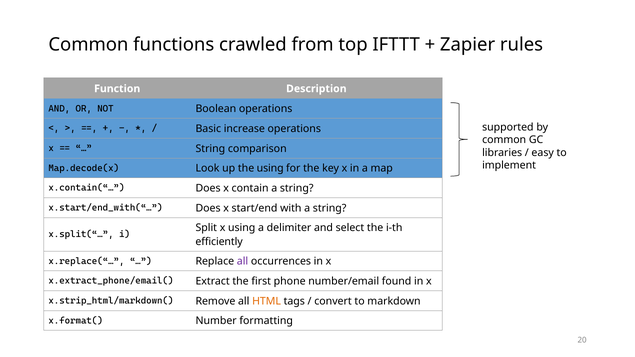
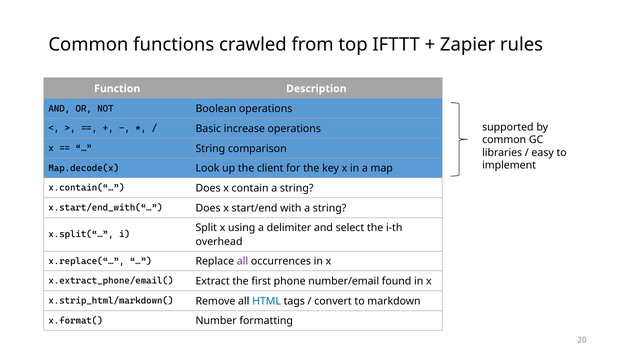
the using: using -> client (270, 169)
efficiently: efficiently -> overhead (219, 242)
HTML colour: orange -> blue (267, 301)
